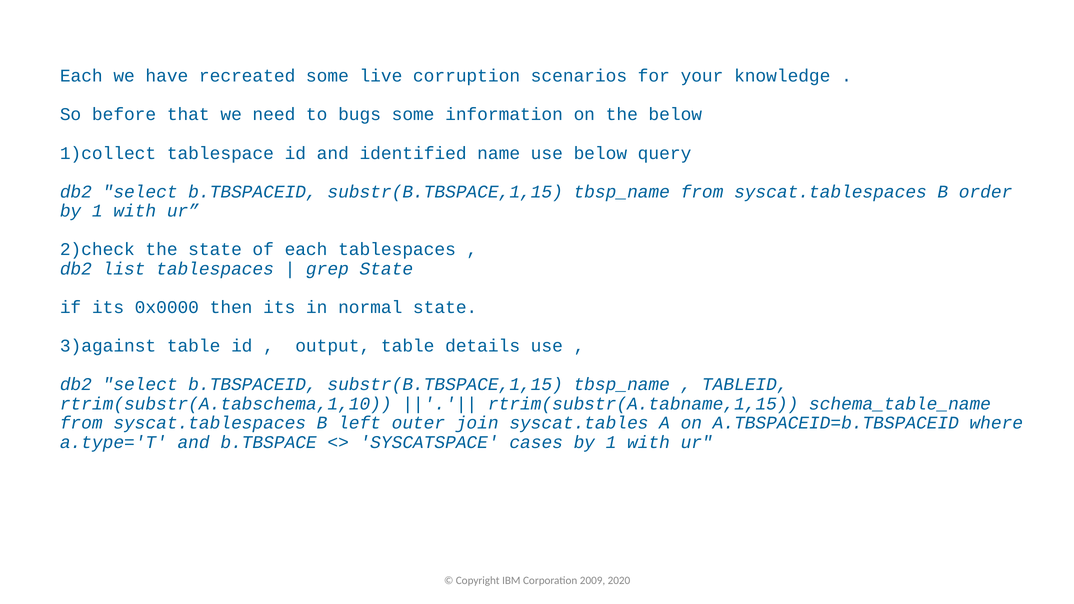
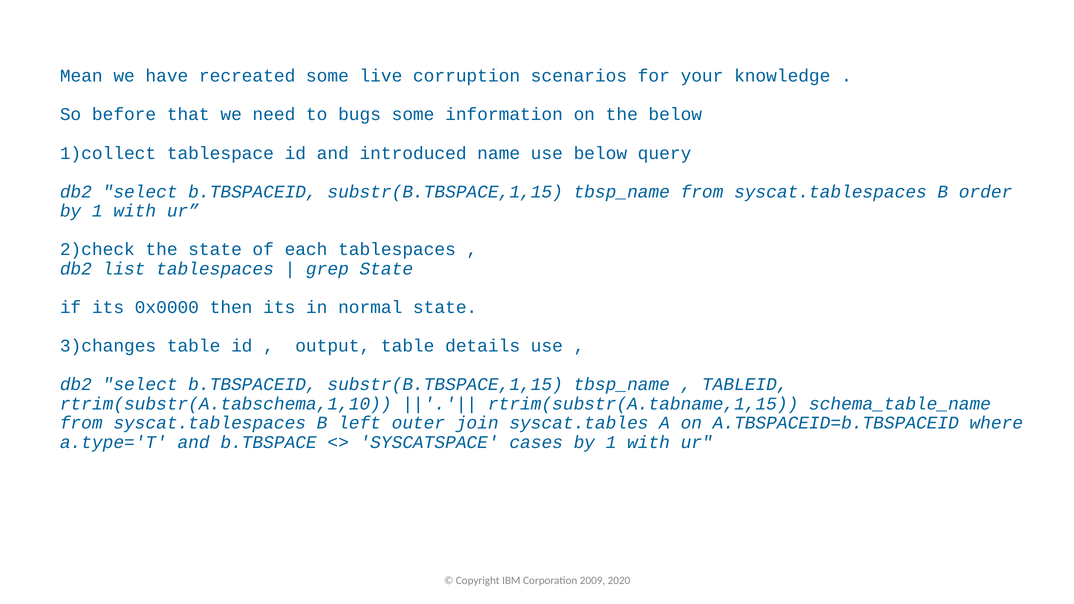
Each: Each -> Mean (81, 76)
identified: identified -> introduced (413, 153)
3)against: 3)against -> 3)changes (108, 346)
